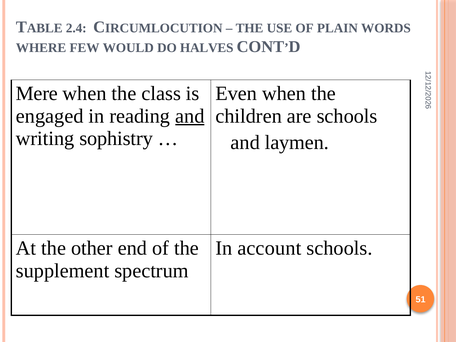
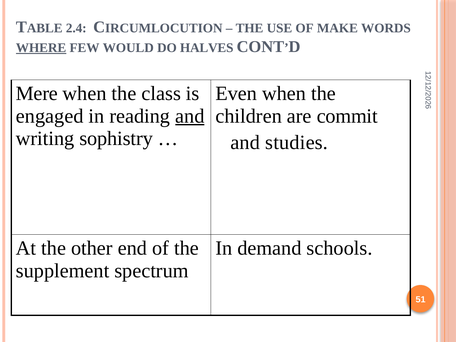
PLAIN: PLAIN -> MAKE (337, 28)
WHERE underline: none -> present (41, 48)
are schools: schools -> commit (347, 116)
laymen: laymen -> studies (297, 143)
account: account -> demand (269, 248)
